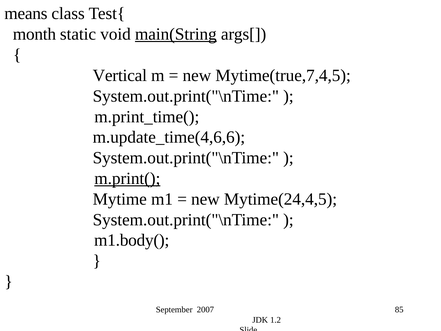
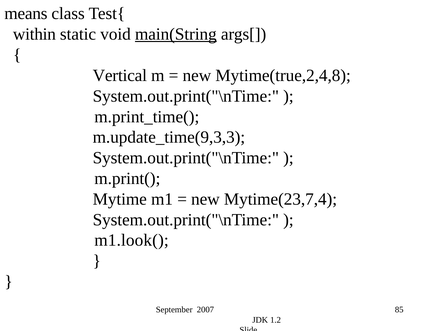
month: month -> within (34, 34)
Mytime(true,7,4,5: Mytime(true,7,4,5 -> Mytime(true,2,4,8 (283, 75)
m.update_time(4,6,6: m.update_time(4,6,6 -> m.update_time(9,3,3 (169, 137)
m.print( underline: present -> none (127, 178)
Mytime(24,4,5: Mytime(24,4,5 -> Mytime(23,7,4 (281, 199)
m1.body(: m1.body( -> m1.look( (132, 240)
